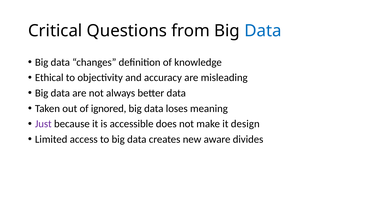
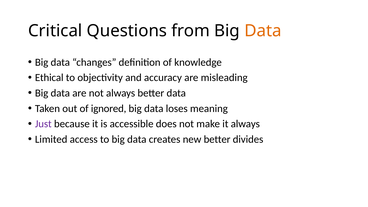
Data colour: blue -> orange (263, 31)
it design: design -> always (245, 124)
new aware: aware -> better (217, 139)
